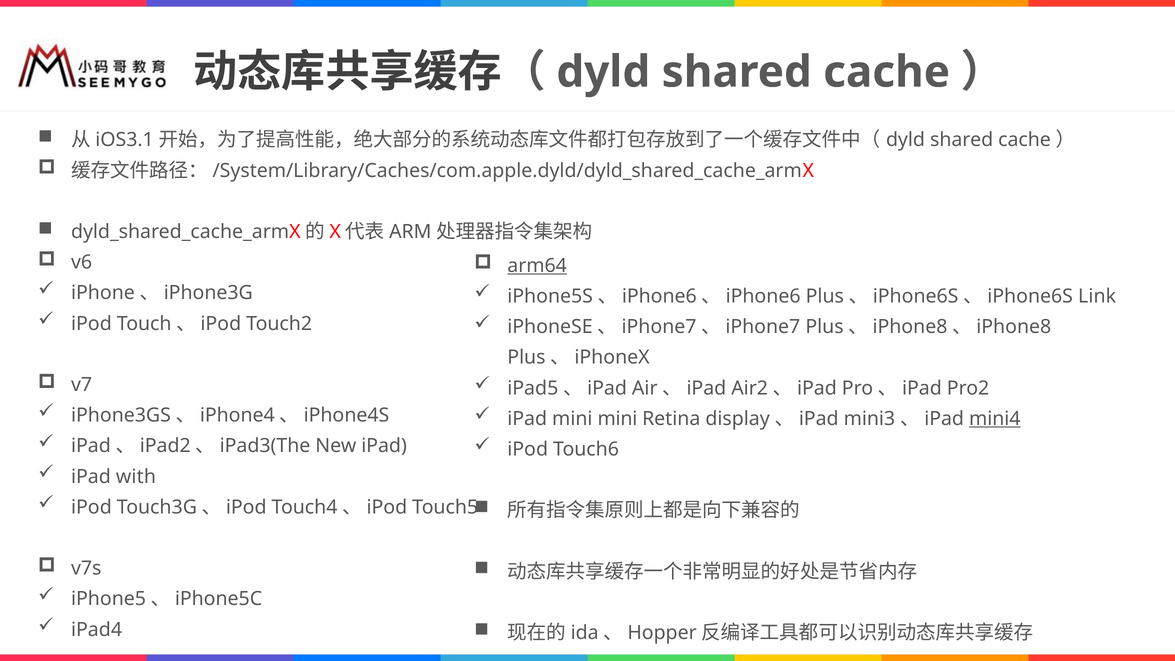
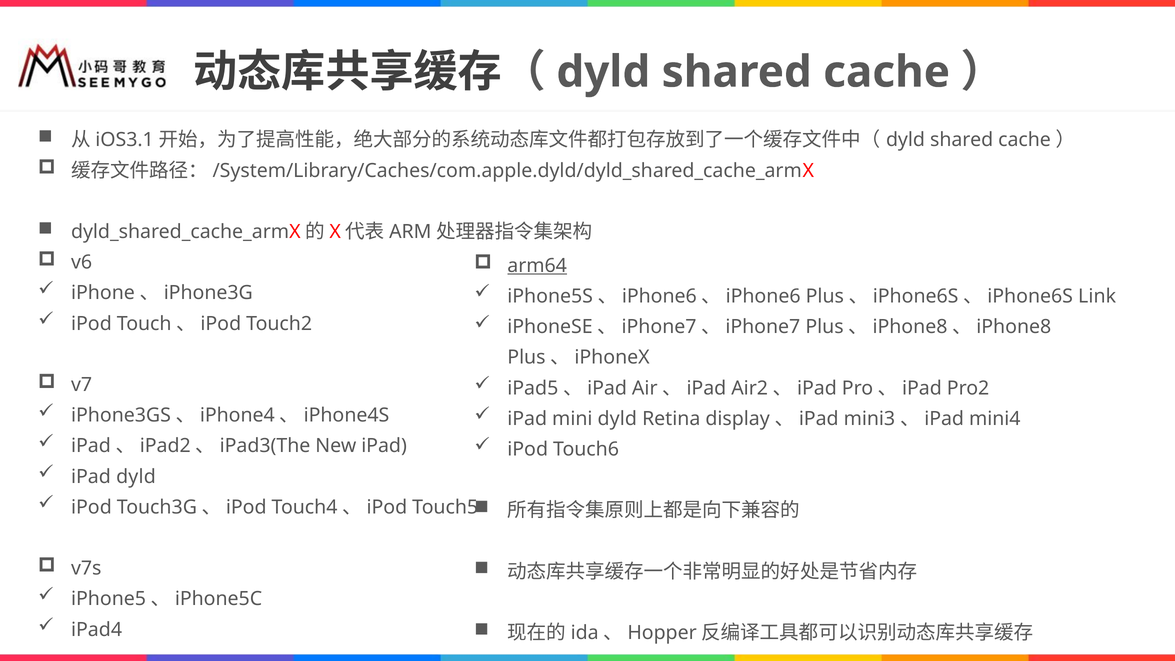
mini mini: mini -> dyld (617, 419)
mini4 underline: present -> none (995, 419)
iPad with: with -> dyld (136, 477)
